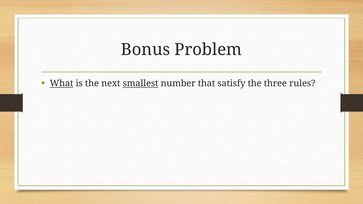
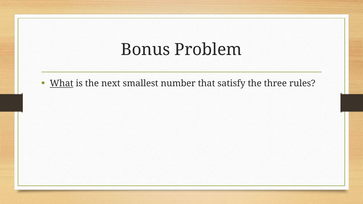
smallest underline: present -> none (141, 84)
